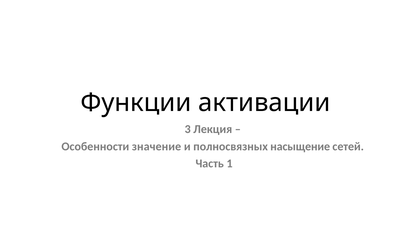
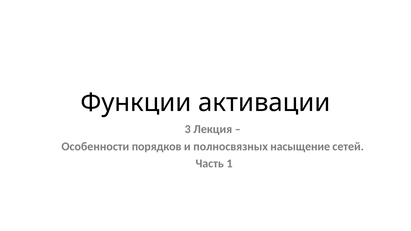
значение: значение -> порядков (157, 147)
